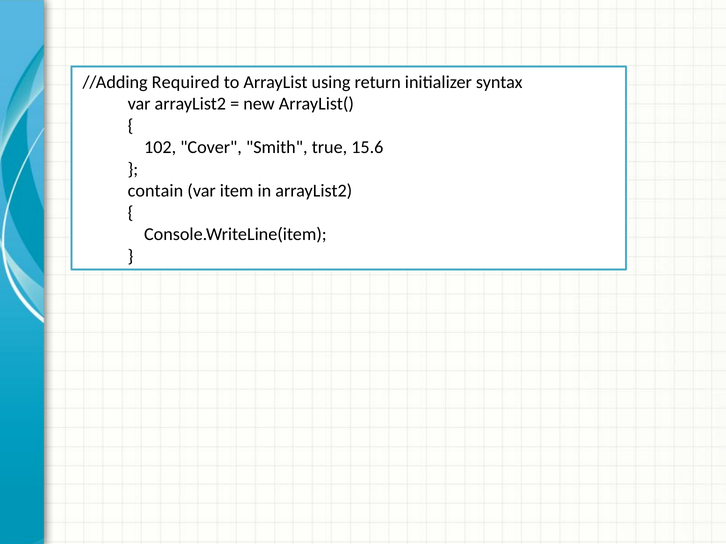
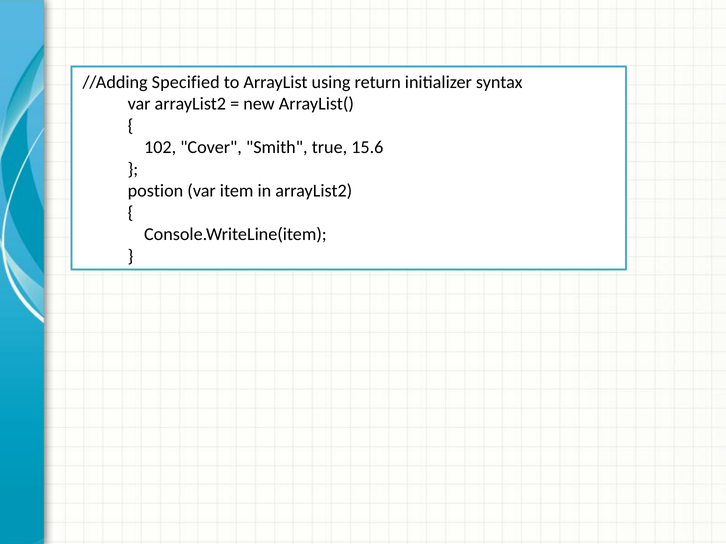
Required: Required -> Specified (186, 82)
contain: contain -> postion (155, 191)
